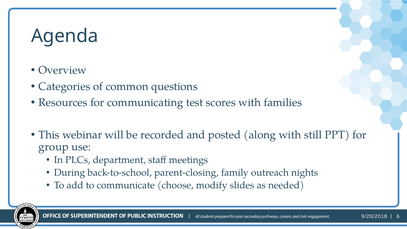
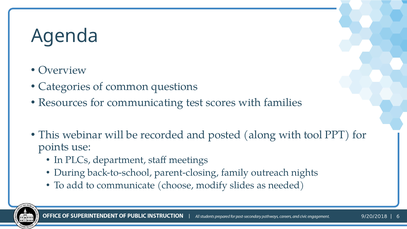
still: still -> tool (313, 135)
group: group -> points (54, 147)
